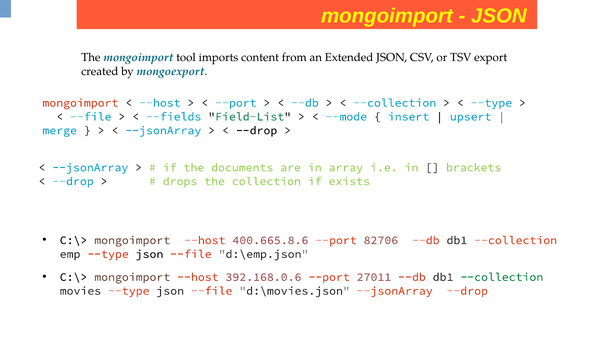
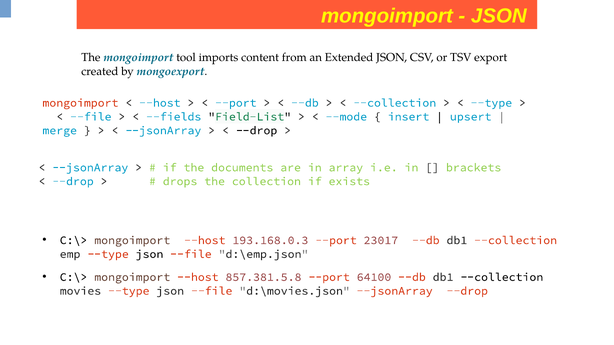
400.665.8.6: 400.665.8.6 -> 193.168.0.3 (270, 241)
82706: 82706 -> 23017 (381, 241)
392.168.0.6: 392.168.0.6 -> 857.381.5.8 (263, 277)
27011: 27011 -> 64100 (374, 277)
--collection colour: green -> black (502, 277)
